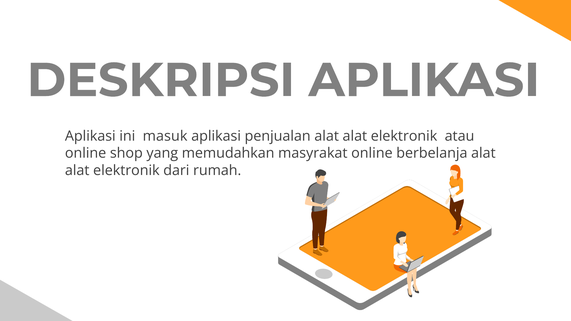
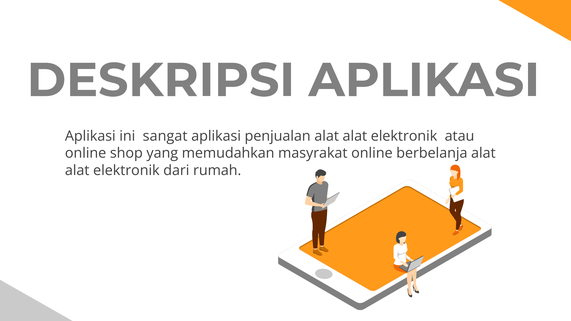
masuk: masuk -> sangat (165, 136)
